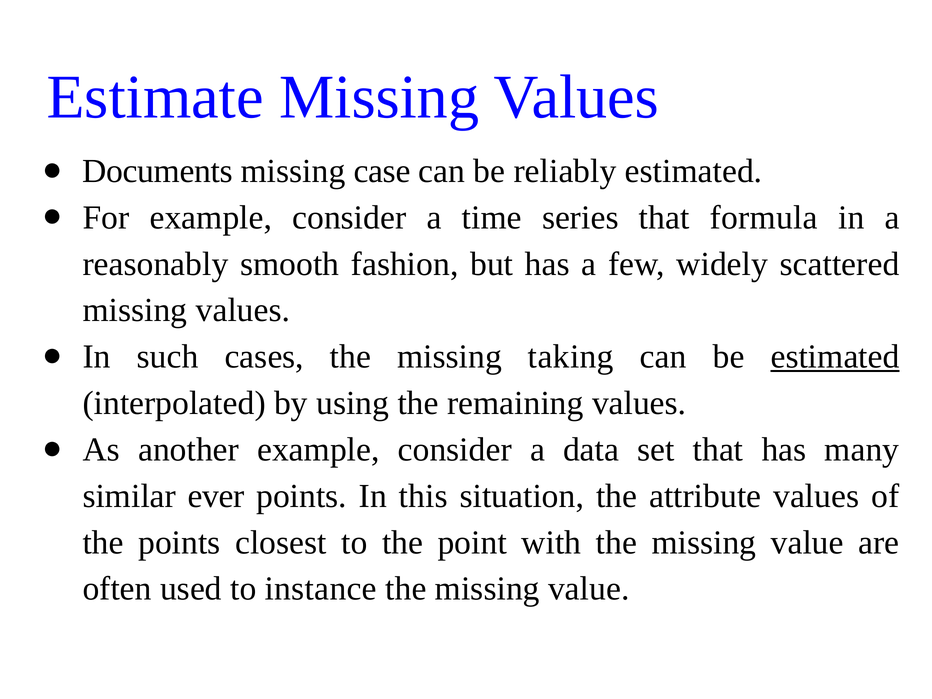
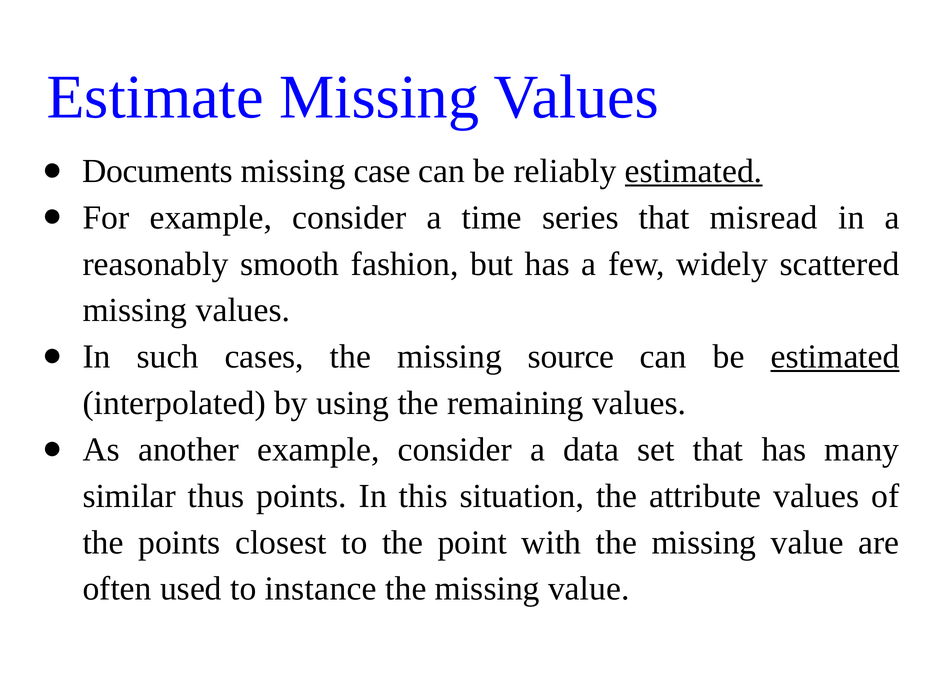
estimated underline: none -> present (694, 171)
formula: formula -> misread (764, 217)
taking: taking -> source (571, 357)
ever: ever -> thus (216, 496)
